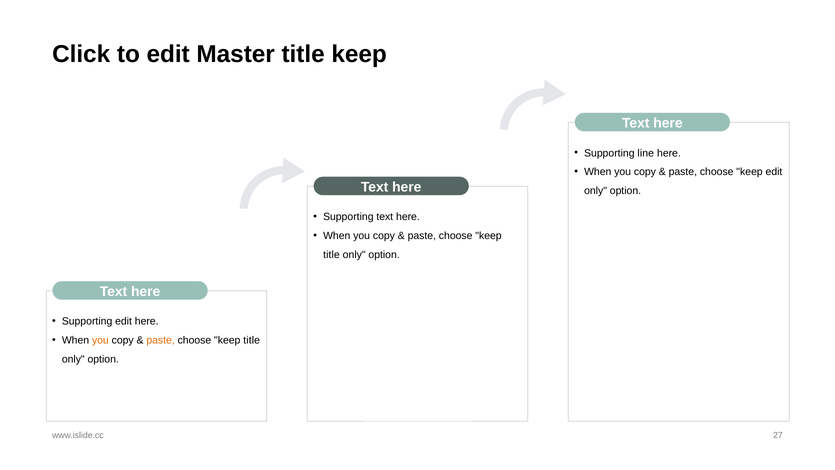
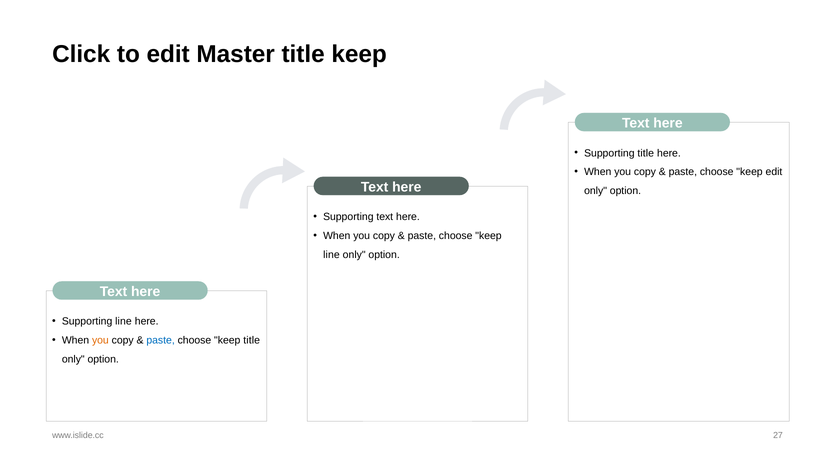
Supporting line: line -> title (646, 153)
title: title -> line (331, 254)
Supporting edit: edit -> line (123, 321)
paste colour: orange -> blue (161, 340)
